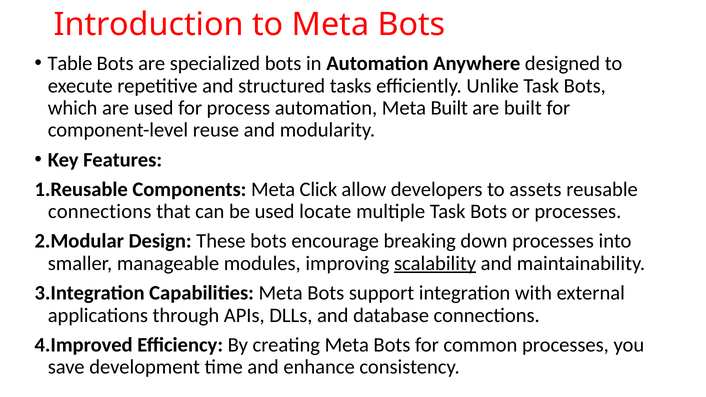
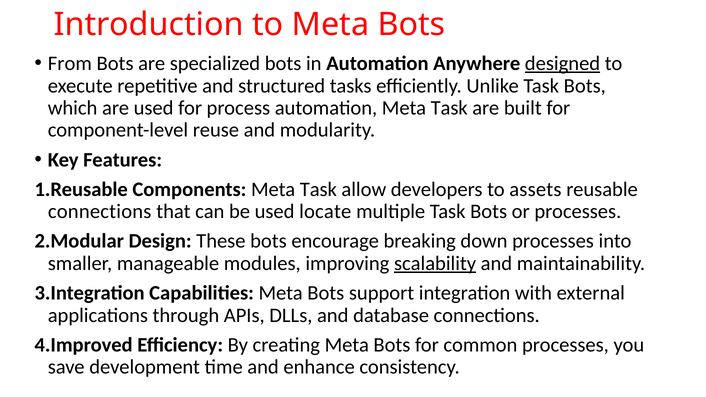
Table: Table -> From (70, 63)
designed underline: none -> present (563, 63)
automation Meta Built: Built -> Task (449, 108)
Components Meta Click: Click -> Task (318, 189)
